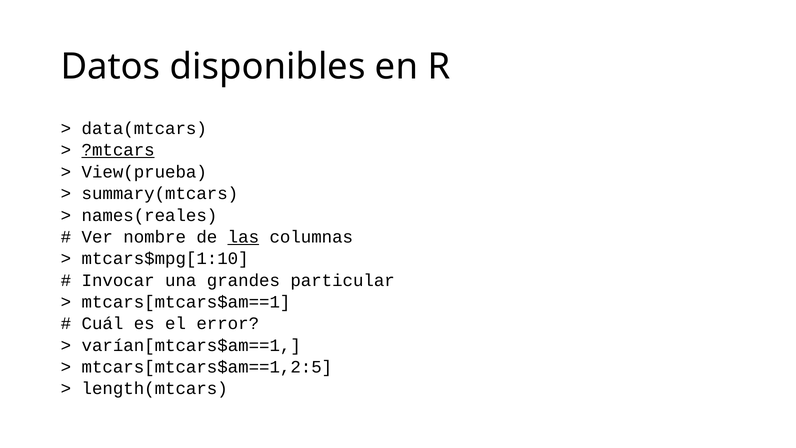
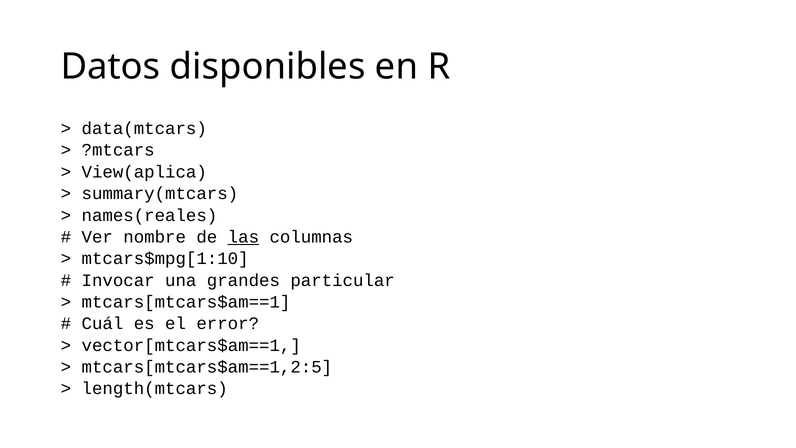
?mtcars underline: present -> none (118, 150)
View(prueba: View(prueba -> View(aplica (144, 172)
varían[mtcars$am==1: varían[mtcars$am==1 -> vector[mtcars$am==1 (191, 345)
